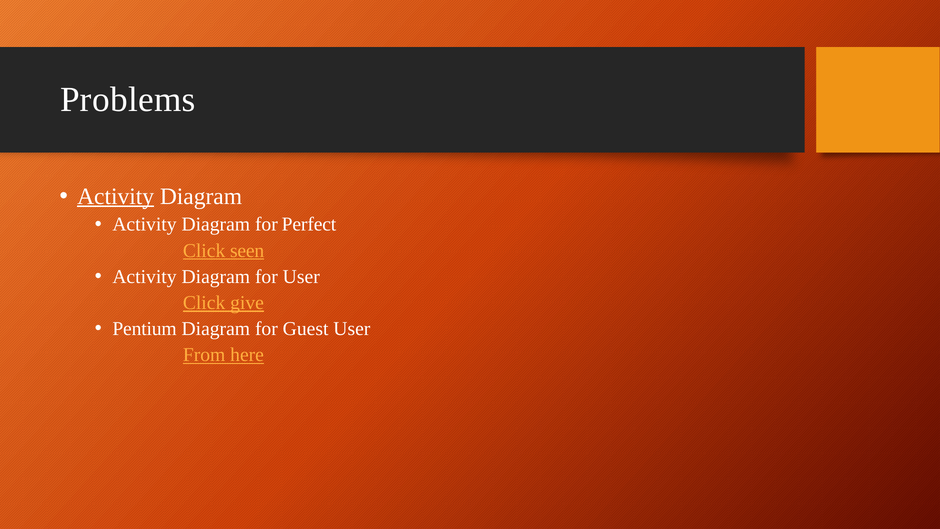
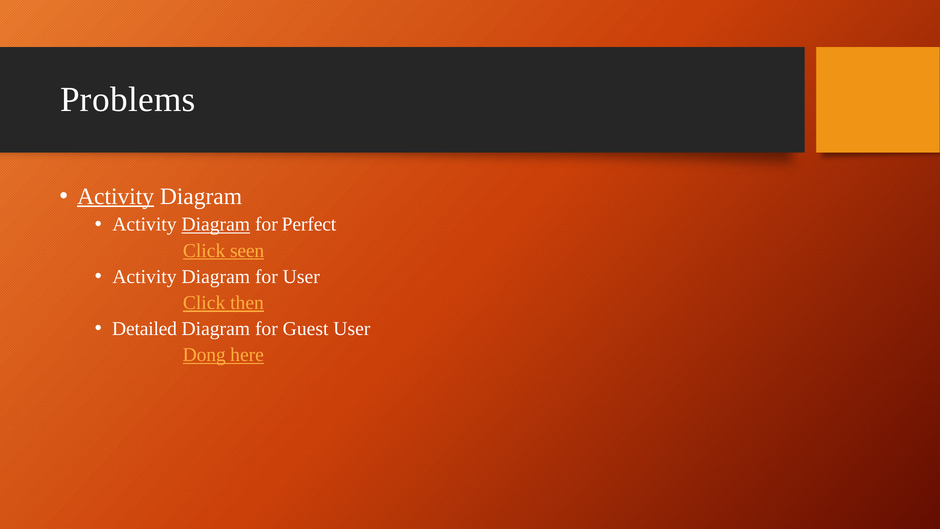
Diagram underline: none -> present (216, 224)
give: give -> then (247, 303)
Pentium: Pentium -> Detailed (145, 329)
From: From -> Dong (204, 355)
